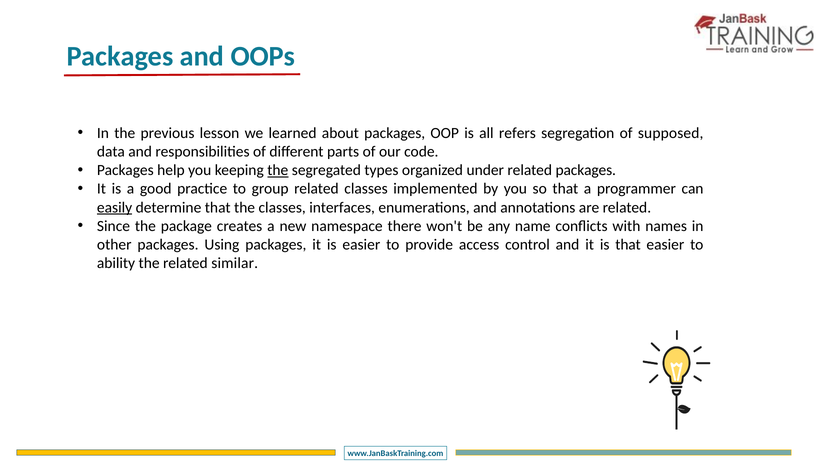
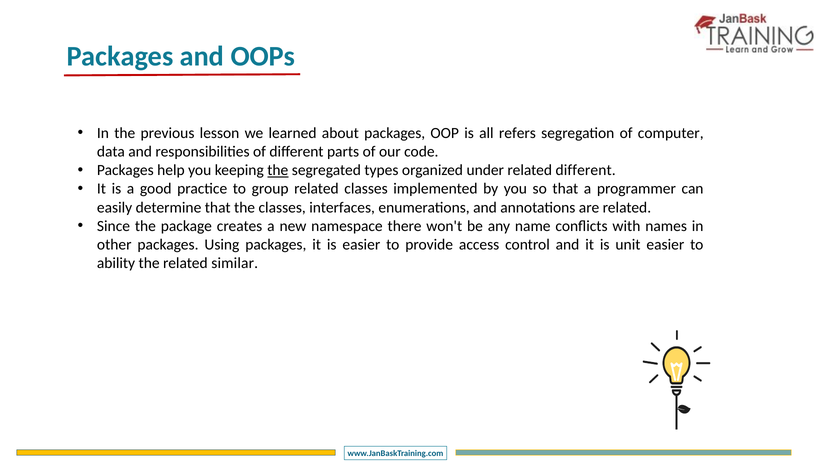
supposed: supposed -> computer (671, 133)
related packages: packages -> different (586, 170)
easily underline: present -> none (115, 207)
is that: that -> unit (628, 244)
